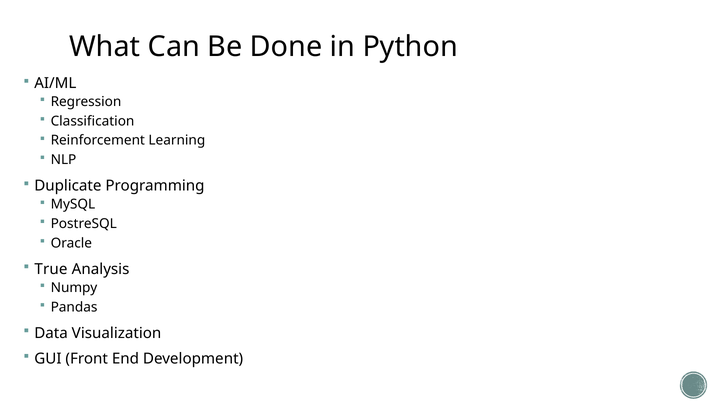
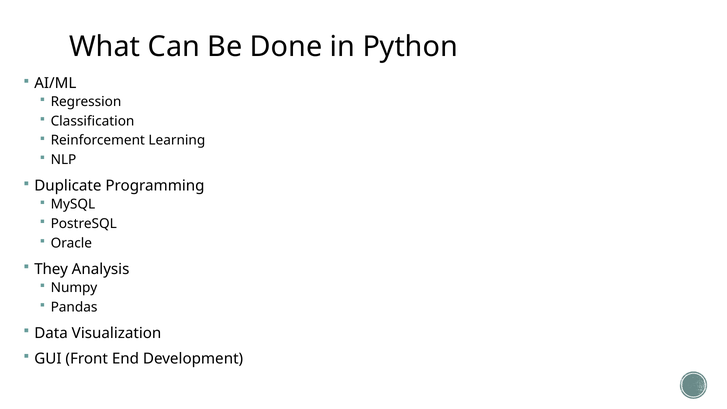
True: True -> They (51, 269)
